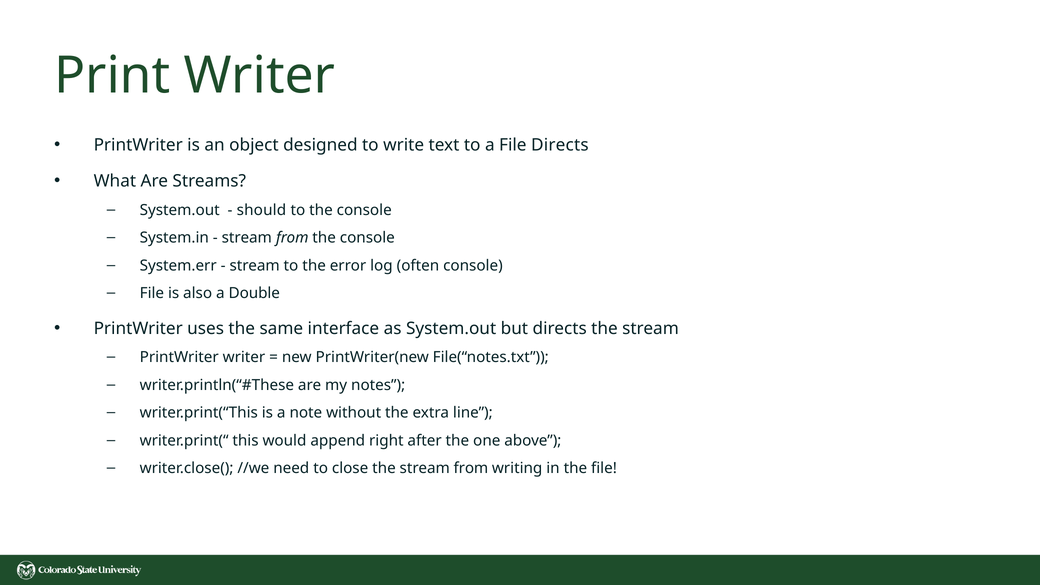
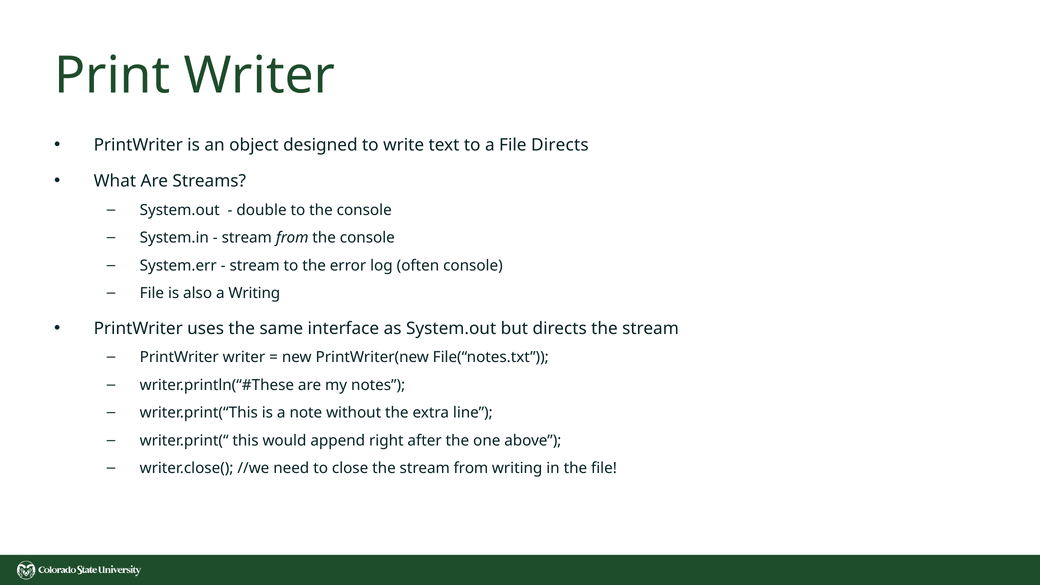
should: should -> double (262, 210)
a Double: Double -> Writing (254, 293)
